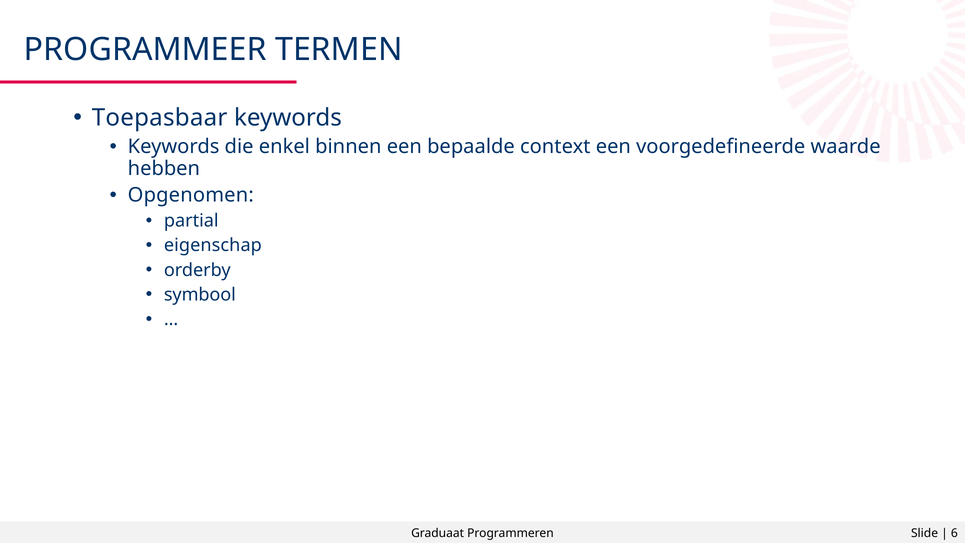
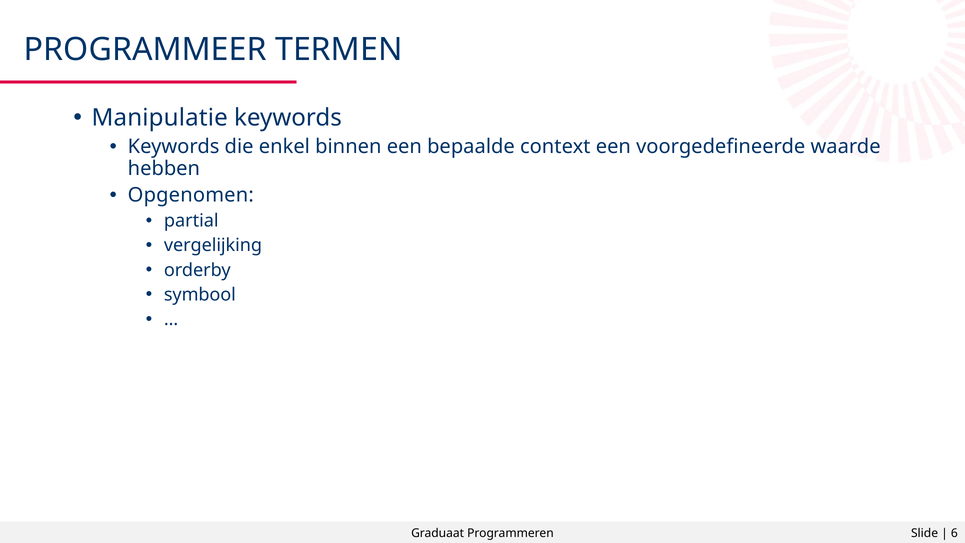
Toepasbaar: Toepasbaar -> Manipulatie (160, 118)
eigenschap: eigenschap -> vergelijking (213, 245)
